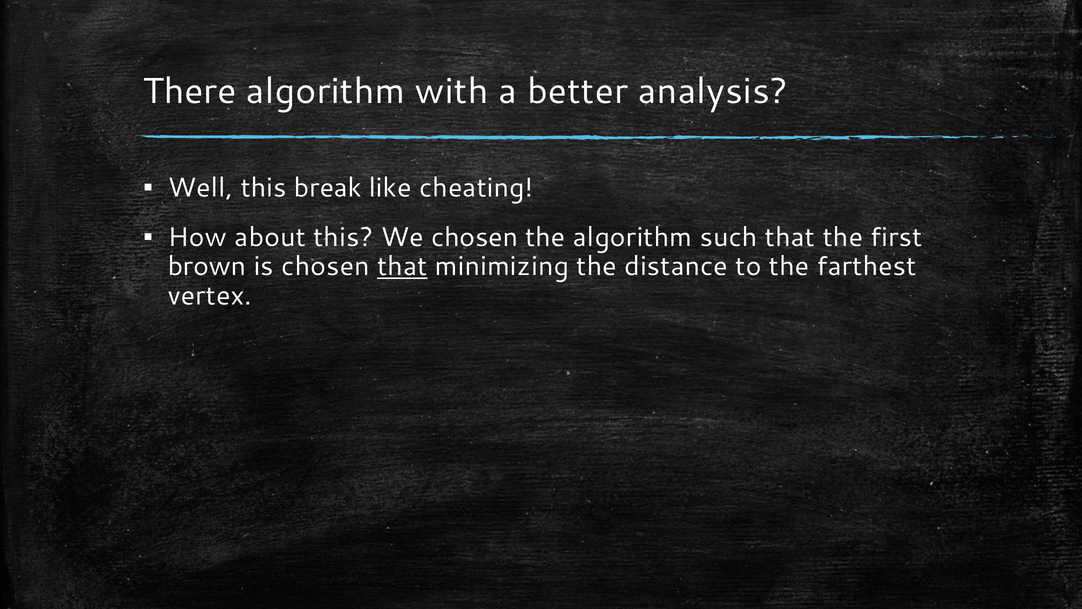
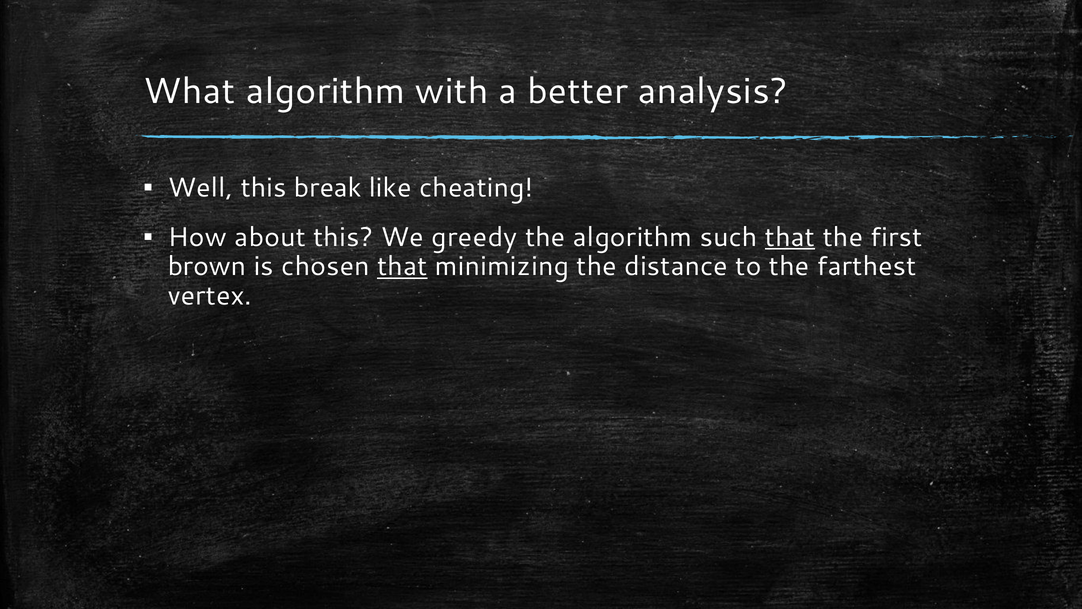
There: There -> What (189, 91)
We chosen: chosen -> greedy (474, 237)
that underline: none -> present (790, 237)
